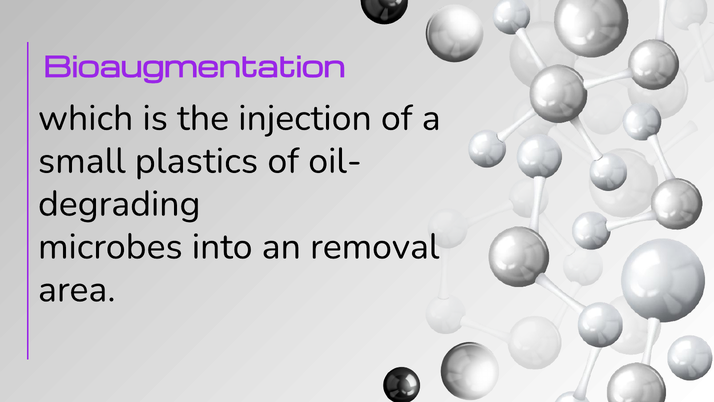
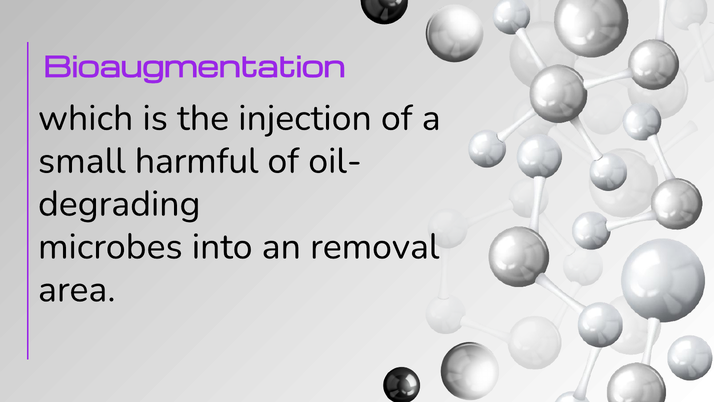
plastics: plastics -> harmful (197, 161)
